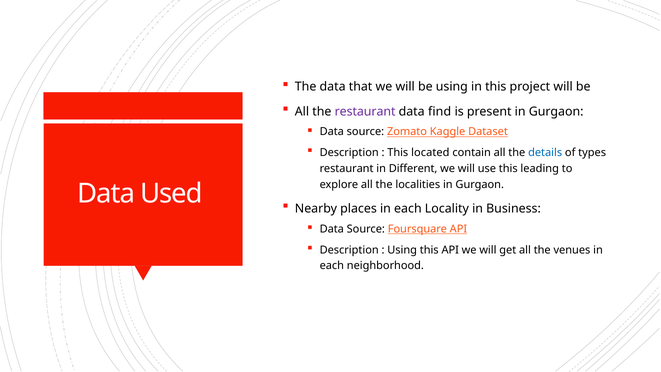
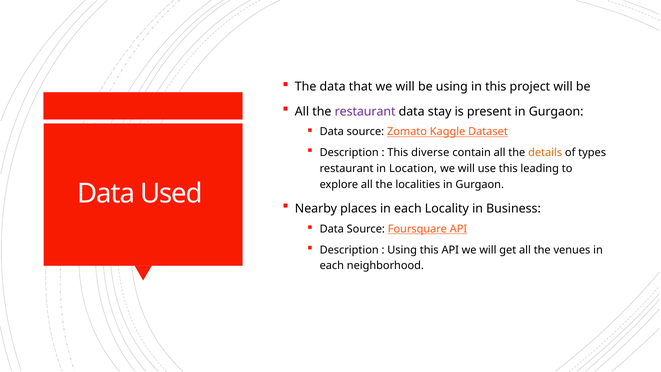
find: find -> stay (440, 111)
located: located -> diverse (430, 153)
details colour: blue -> orange (545, 153)
Different: Different -> Location (413, 169)
